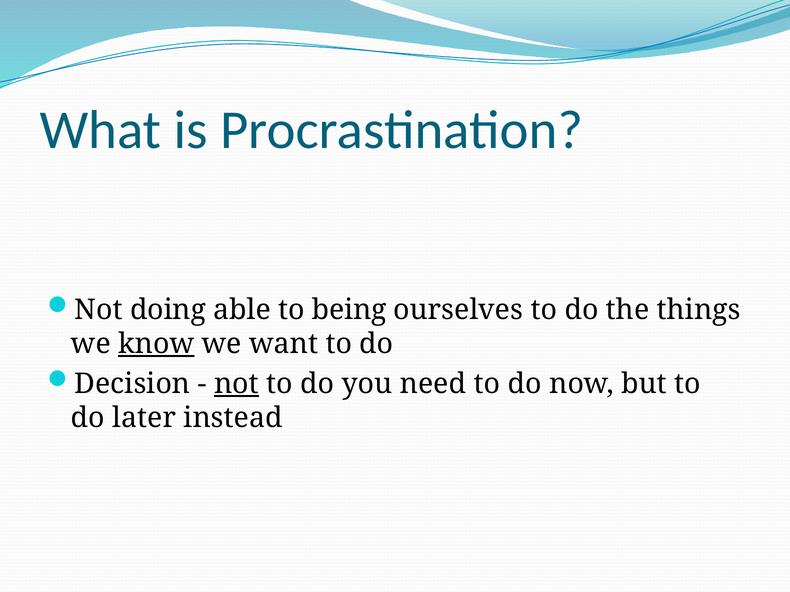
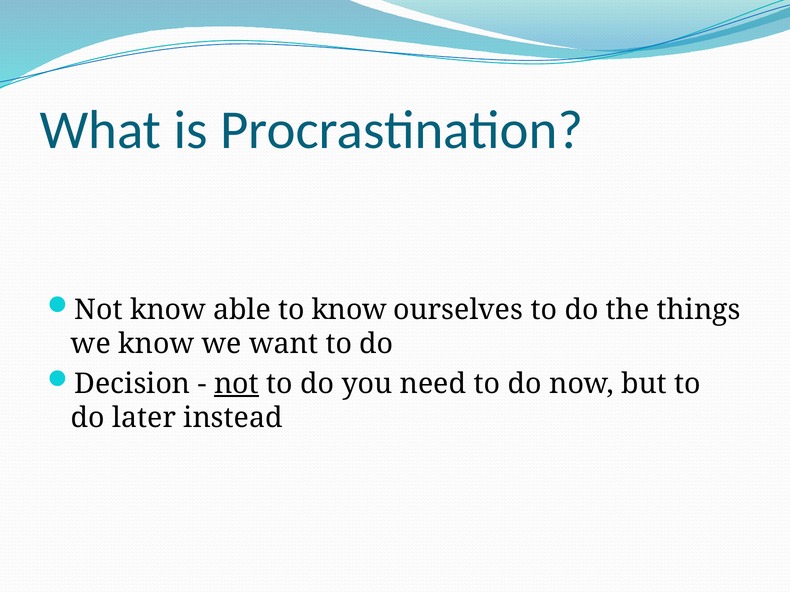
Not doing: doing -> know (168, 310)
to being: being -> know (349, 310)
know underline: present -> none (156, 344)
